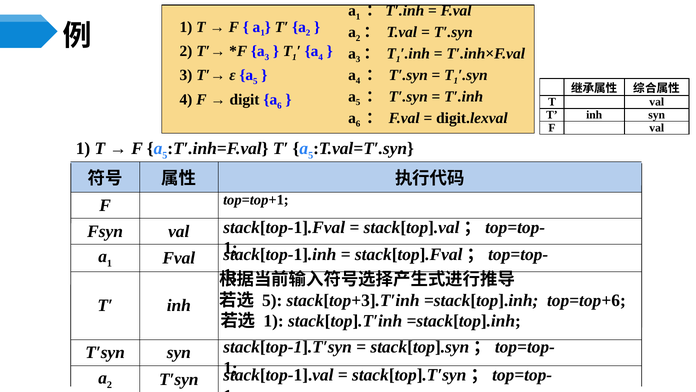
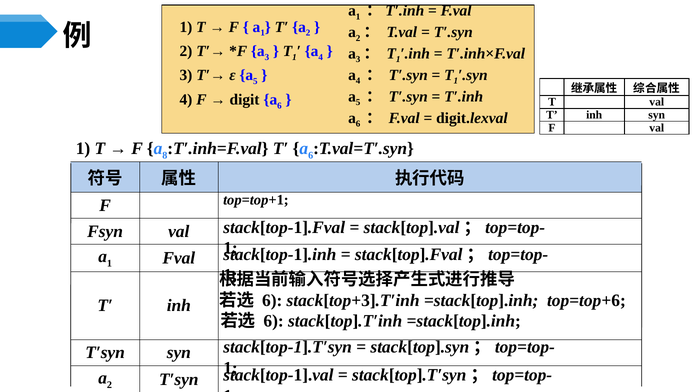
5: 5 -> 8 (165, 155)
5: 5 -> 6 (311, 155)
5: 5 -> 6 (272, 300)
1: 1 -> 6 (274, 320)
